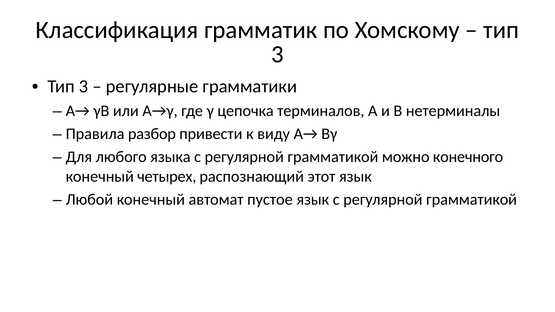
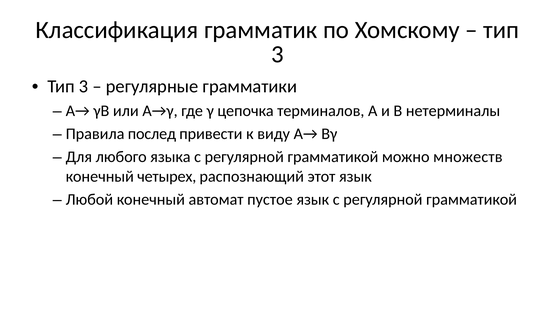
разбор: разбор -> послед (152, 134)
конечного: конечного -> множеств (468, 157)
